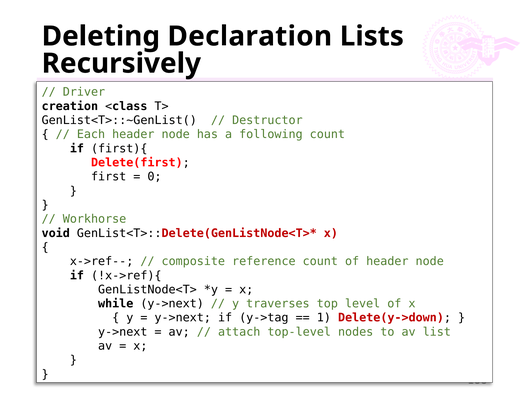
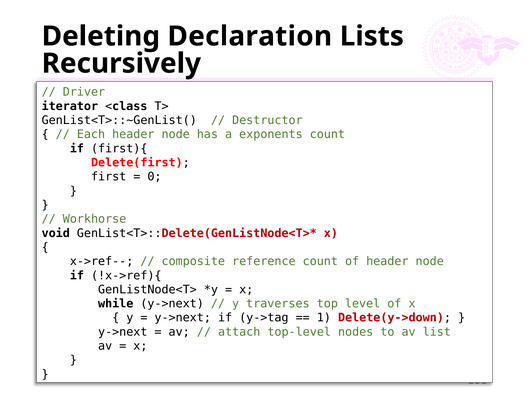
creation: creation -> iterator (70, 106)
following: following -> exponents (271, 134)
